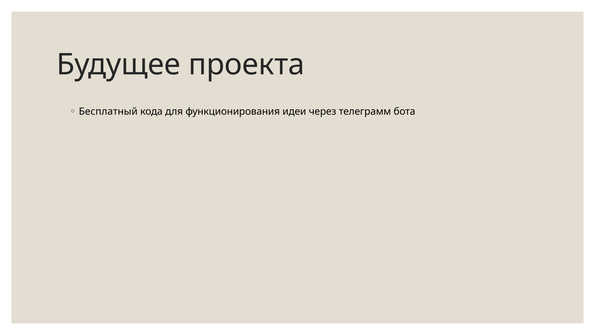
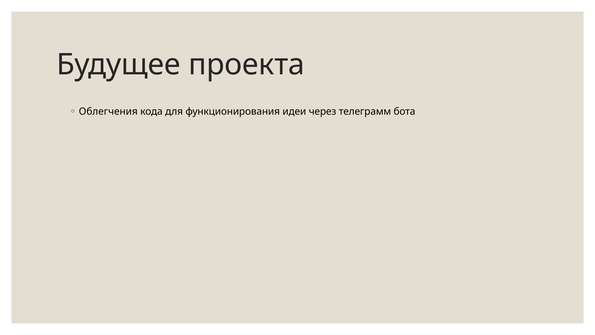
Бесплатный: Бесплатный -> Облегчения (108, 112)
